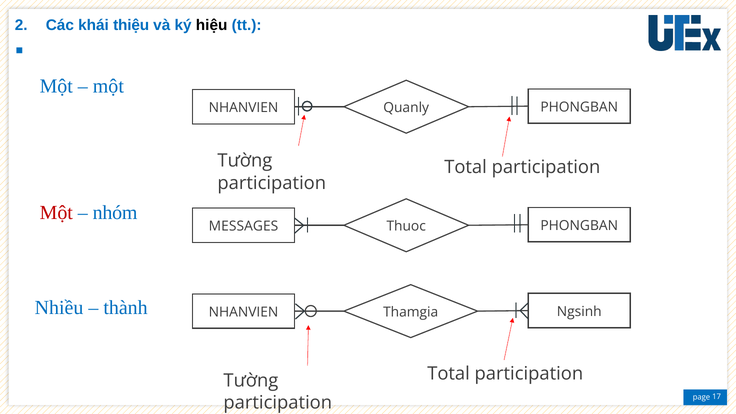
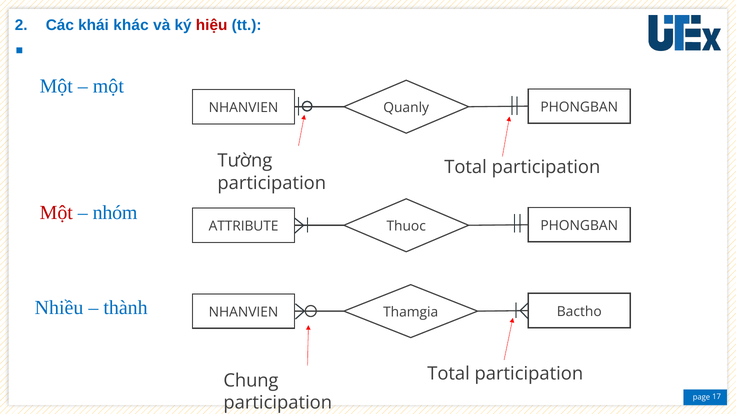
thiệu: thiệu -> khác (131, 25)
hiệu colour: black -> red (212, 25)
MESSAGES: MESSAGES -> ATTRIBUTE (244, 226)
Ngsinh: Ngsinh -> Bactho (579, 312)
Tường: Tường -> Chung (251, 381)
